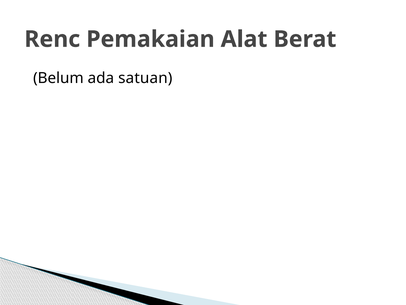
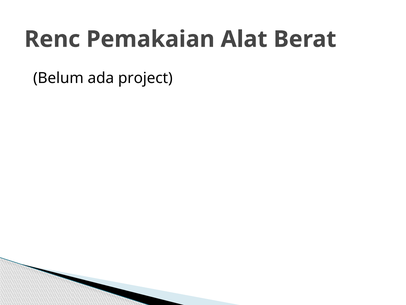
satuan: satuan -> project (145, 78)
